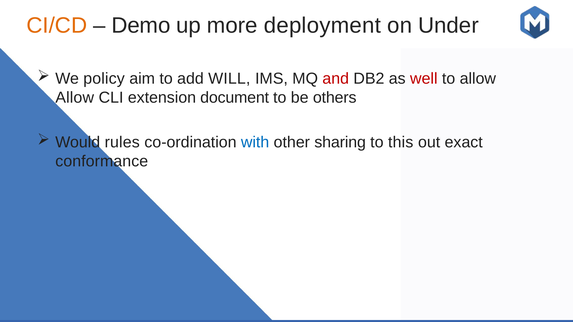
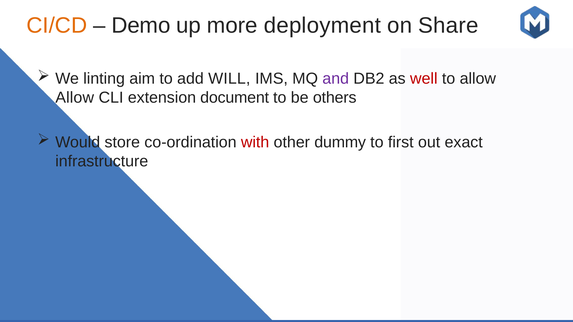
Under: Under -> Share (448, 26)
policy: policy -> linting (104, 79)
and colour: red -> purple (336, 79)
rules: rules -> store (122, 142)
with colour: blue -> red (255, 142)
sharing: sharing -> dummy (340, 142)
this: this -> first (401, 142)
conformance: conformance -> infrastructure (102, 161)
